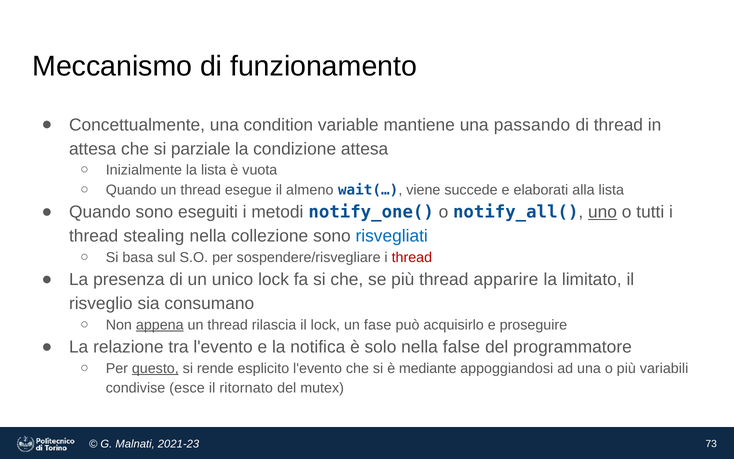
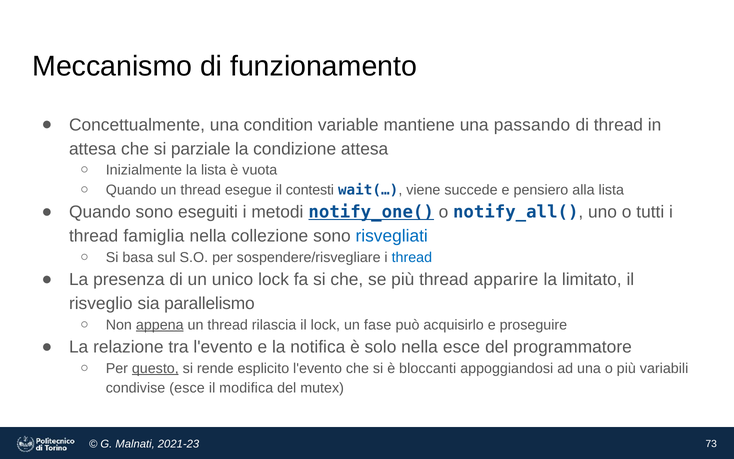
almeno: almeno -> contesti (310, 190)
elaborati: elaborati -> pensiero (541, 190)
notify_one( underline: none -> present (371, 212)
uno underline: present -> none (602, 212)
stealing: stealing -> famiglia (154, 236)
thread colour: red -> blue (412, 257)
consumano: consumano -> parallelismo (209, 303)
nella false: false -> esce (461, 347)
mediante: mediante -> bloccanti (428, 368)
ritornato: ritornato -> modifica (246, 388)
